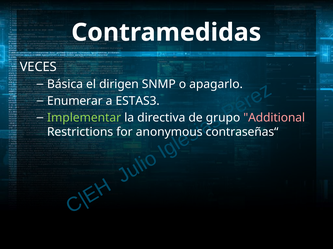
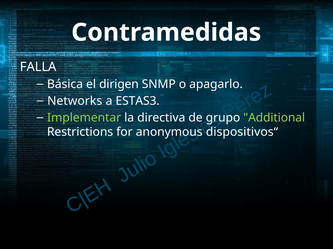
VECES: VECES -> FALLA (38, 67)
Enumerar: Enumerar -> Networks (75, 101)
Additional colour: pink -> light green (274, 118)
contraseñas“: contraseñas“ -> dispositivos“ (242, 132)
